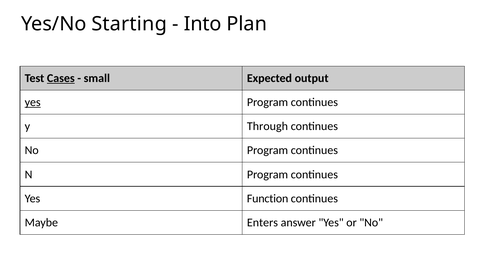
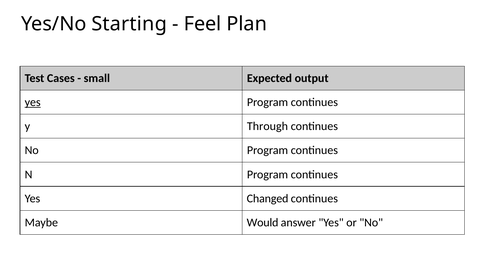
Into: Into -> Feel (203, 24)
Cases underline: present -> none (61, 78)
Function: Function -> Changed (268, 199)
Enters: Enters -> Would (263, 223)
